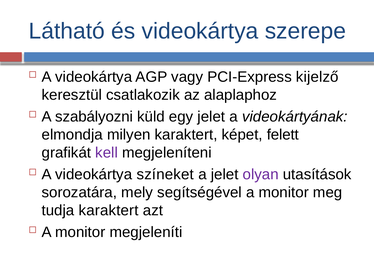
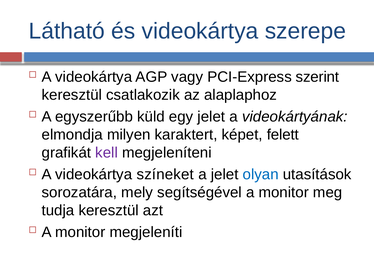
kijelző: kijelző -> szerint (317, 77)
szabályozni: szabályozni -> egyszerűbb (94, 117)
olyan colour: purple -> blue (261, 175)
tudja karaktert: karaktert -> keresztül (109, 211)
